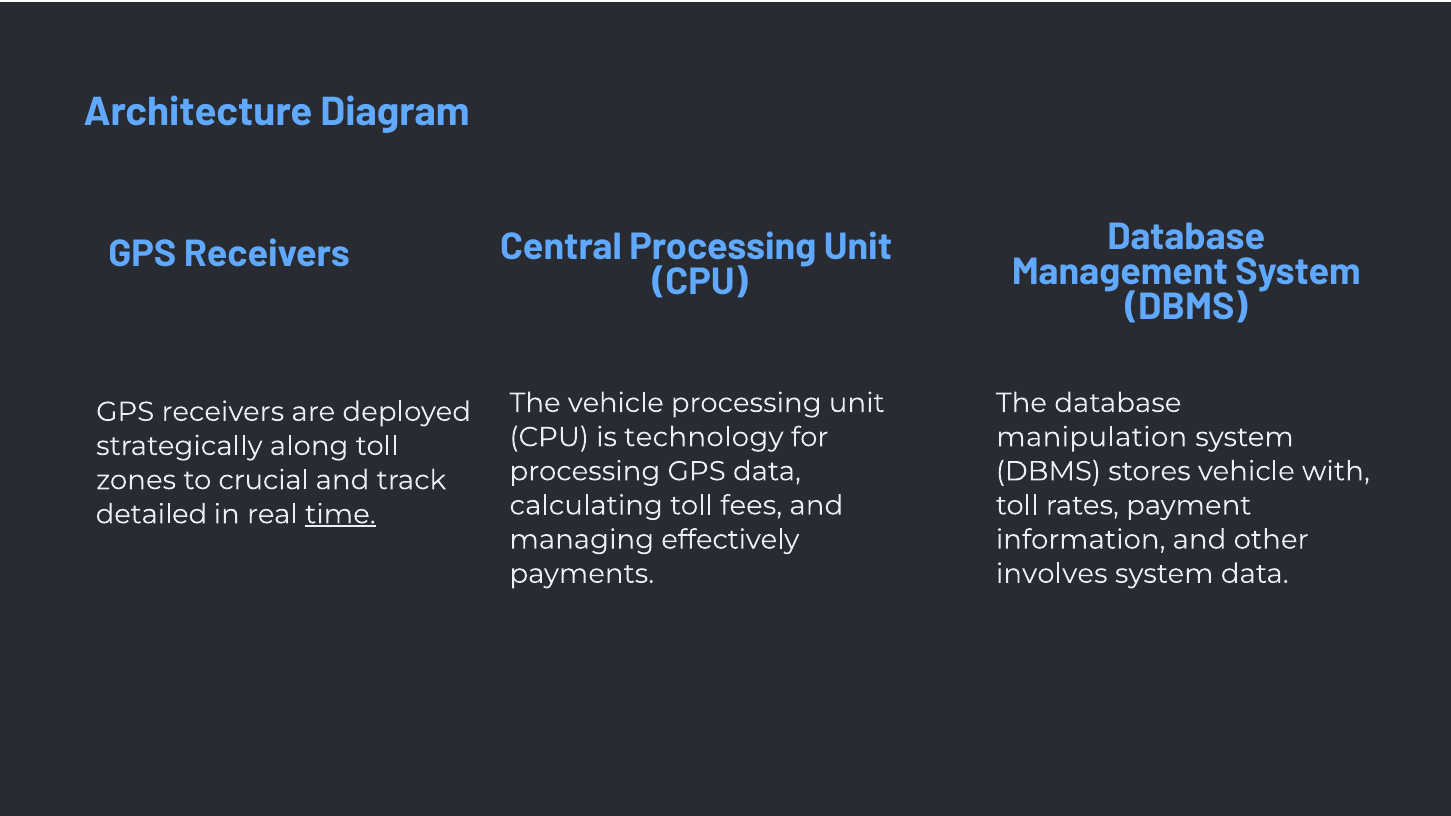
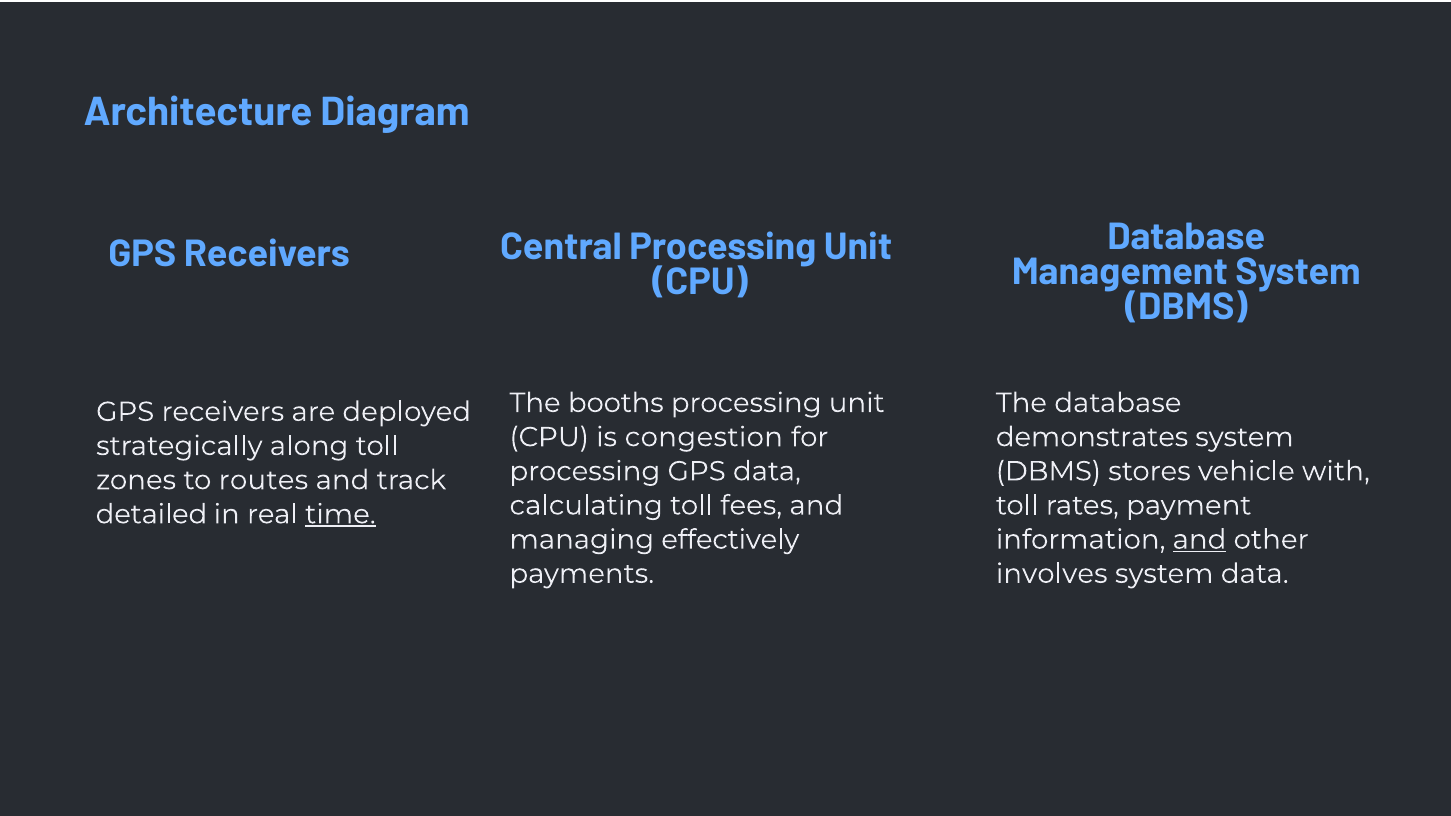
The vehicle: vehicle -> booths (616, 403)
technology: technology -> congestion (704, 437)
manipulation: manipulation -> demonstrates (1092, 437)
crucial: crucial -> routes (263, 480)
and underline: none -> present (1200, 540)
